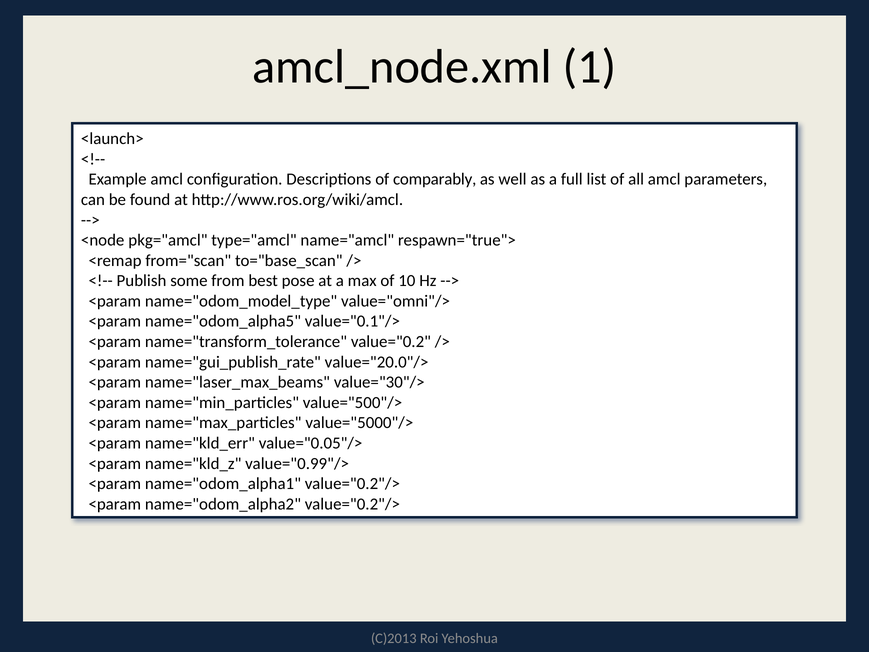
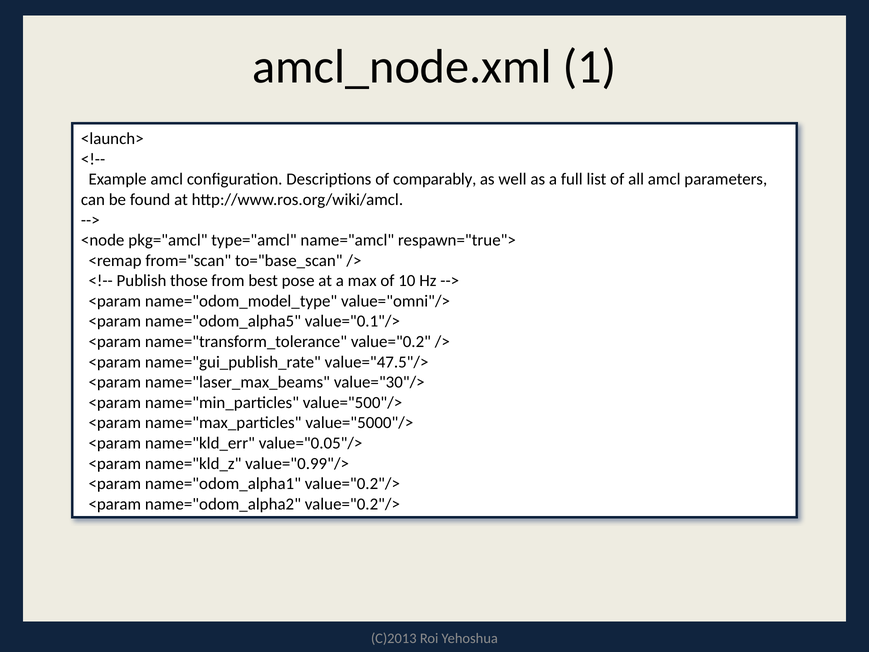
some: some -> those (189, 281)
value="20.0"/>: value="20.0"/> -> value="47.5"/> (377, 362)
